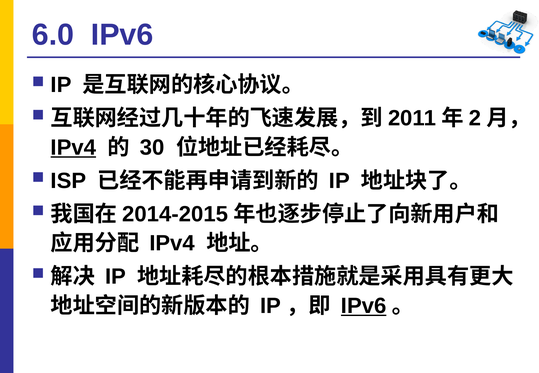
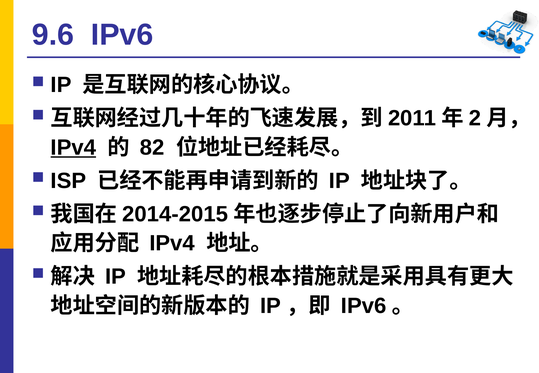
6.0: 6.0 -> 9.6 (53, 35)
30: 30 -> 82 (152, 148)
IPv6 underline: present -> none (364, 306)
